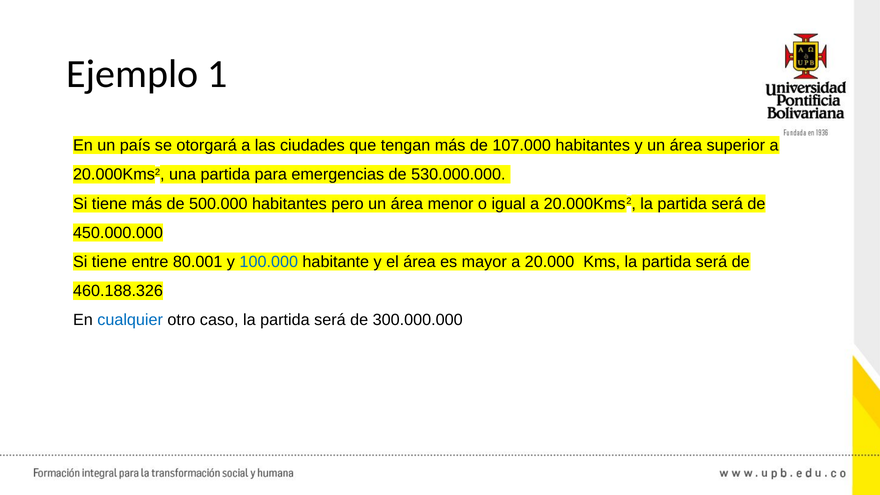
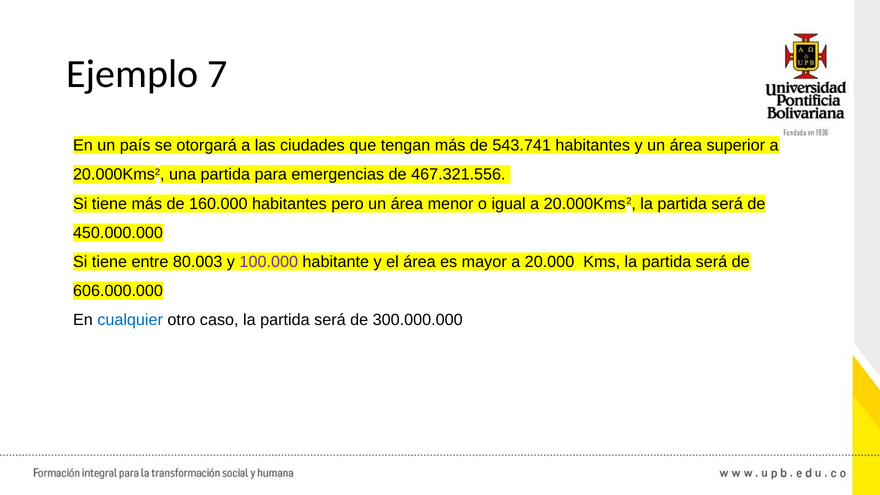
1: 1 -> 7 (218, 74)
107.000: 107.000 -> 543.741 (522, 145)
530.000.000: 530.000.000 -> 467.321.556 (458, 175)
500.000: 500.000 -> 160.000 (218, 204)
80.001: 80.001 -> 80.003 (198, 262)
100.000 colour: blue -> purple (269, 262)
460.188.326: 460.188.326 -> 606.000.000 (118, 291)
